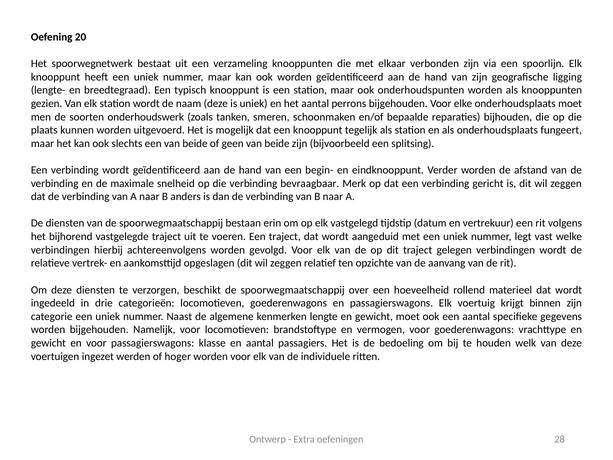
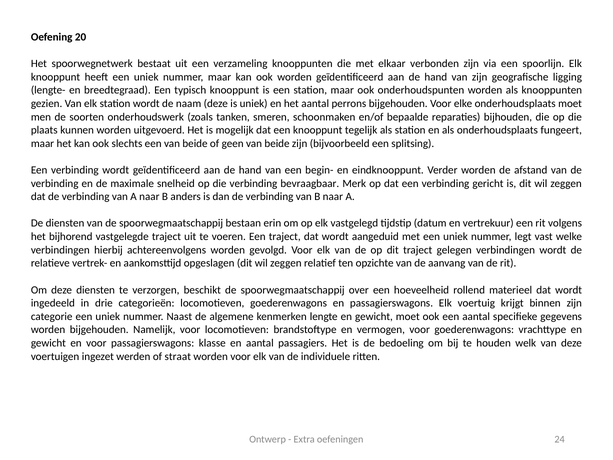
hoger: hoger -> straat (178, 356)
28: 28 -> 24 (560, 439)
